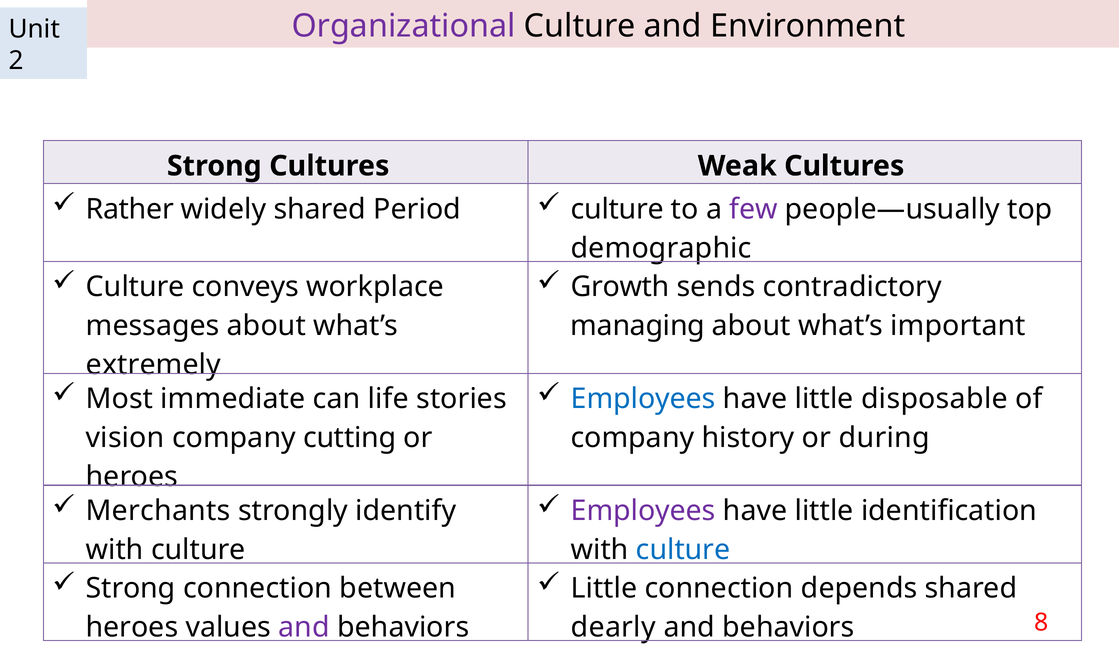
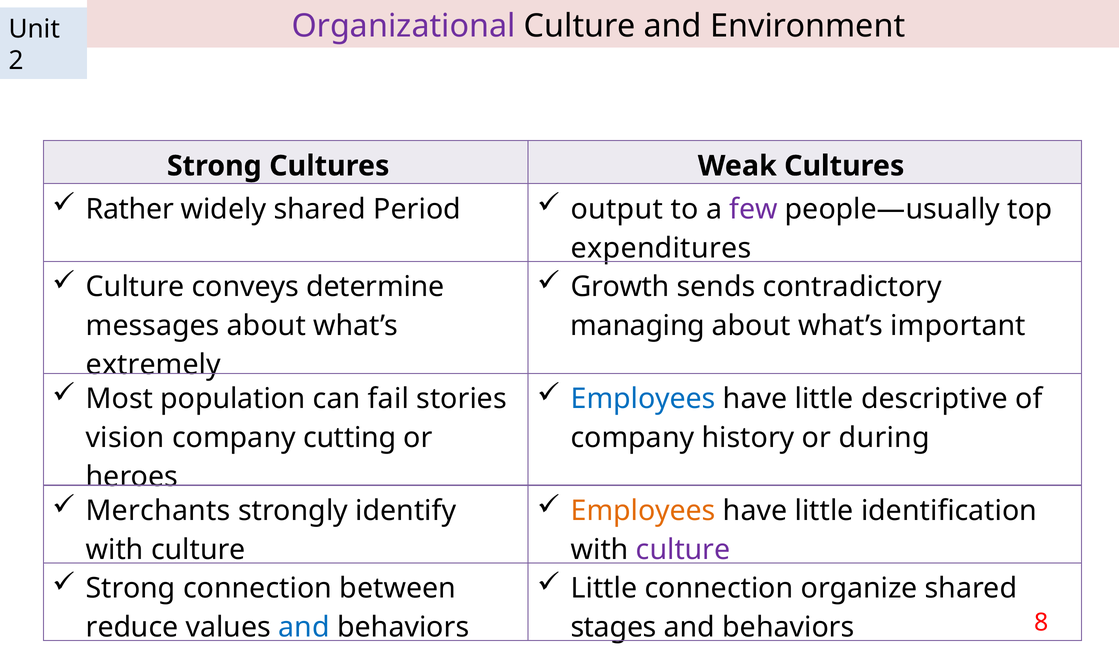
culture: culture -> output (617, 209)
demographic: demographic -> expenditures (661, 248)
workplace: workplace -> determine (375, 287)
immediate: immediate -> population (233, 399)
life: life -> fail (388, 399)
disposable: disposable -> descriptive (935, 399)
Employees colour: purple -> orange (643, 510)
culture colour: blue -> purple (683, 549)
depends: depends -> organize (859, 588)
heroes: heroes -> reduce (132, 627)
and colour: purple -> blue (304, 627)
dearly: dearly -> stages (614, 627)
